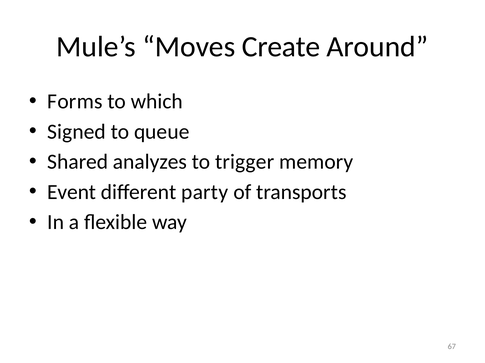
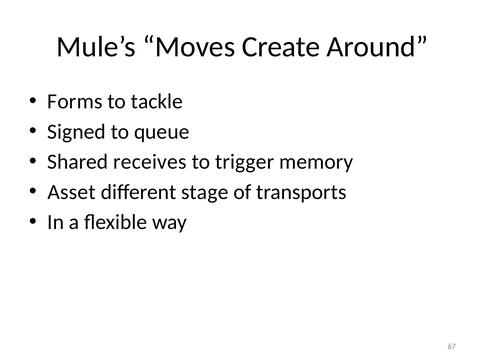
which: which -> tackle (157, 102)
analyzes: analyzes -> receives (150, 162)
Event: Event -> Asset (72, 192)
party: party -> stage (205, 192)
